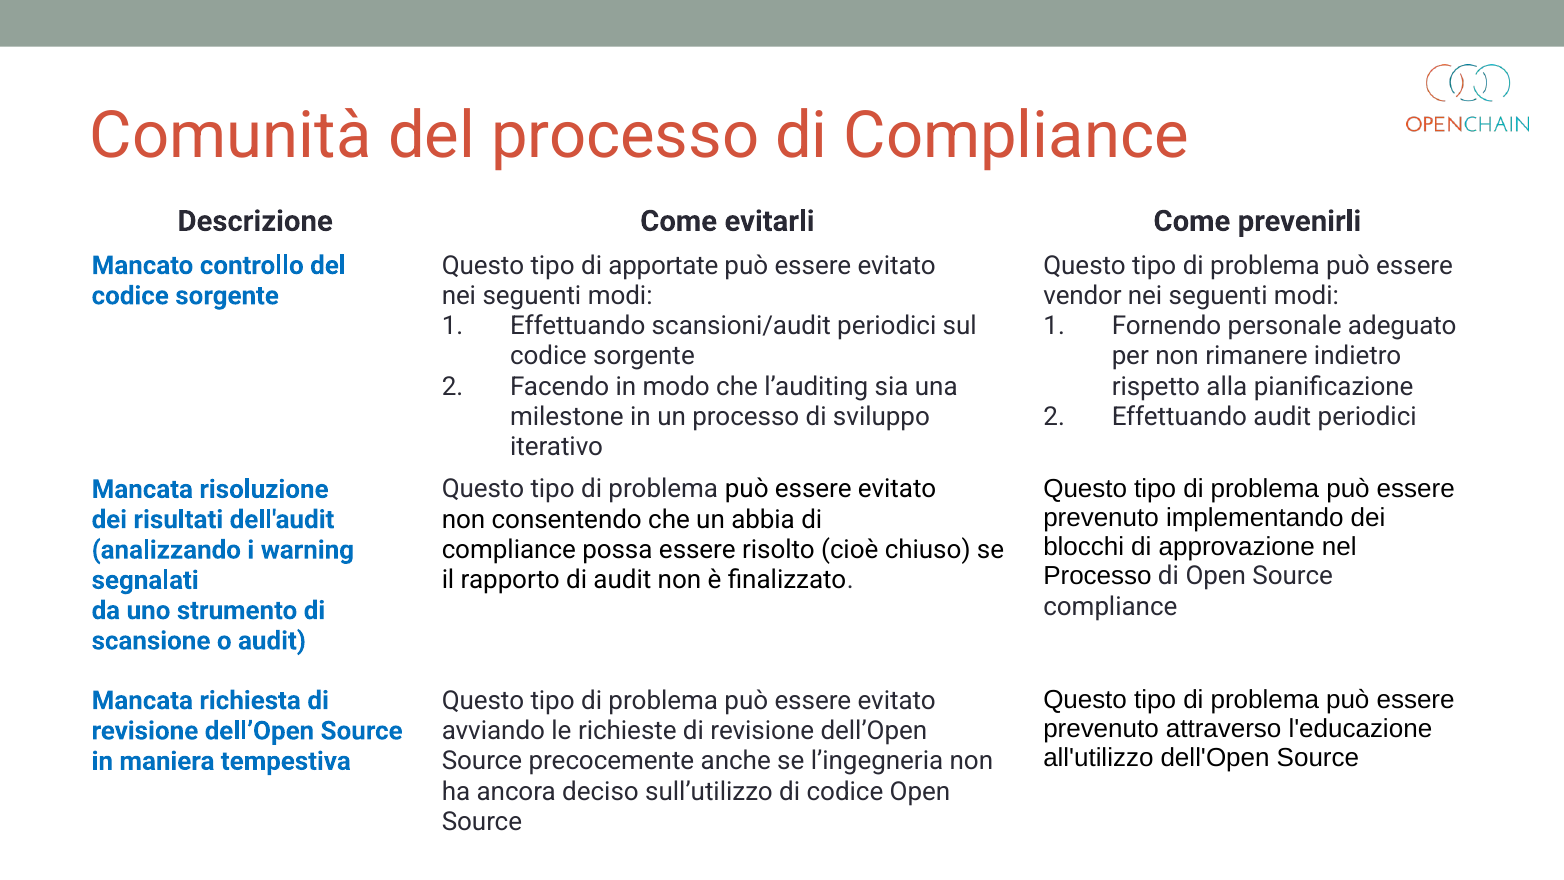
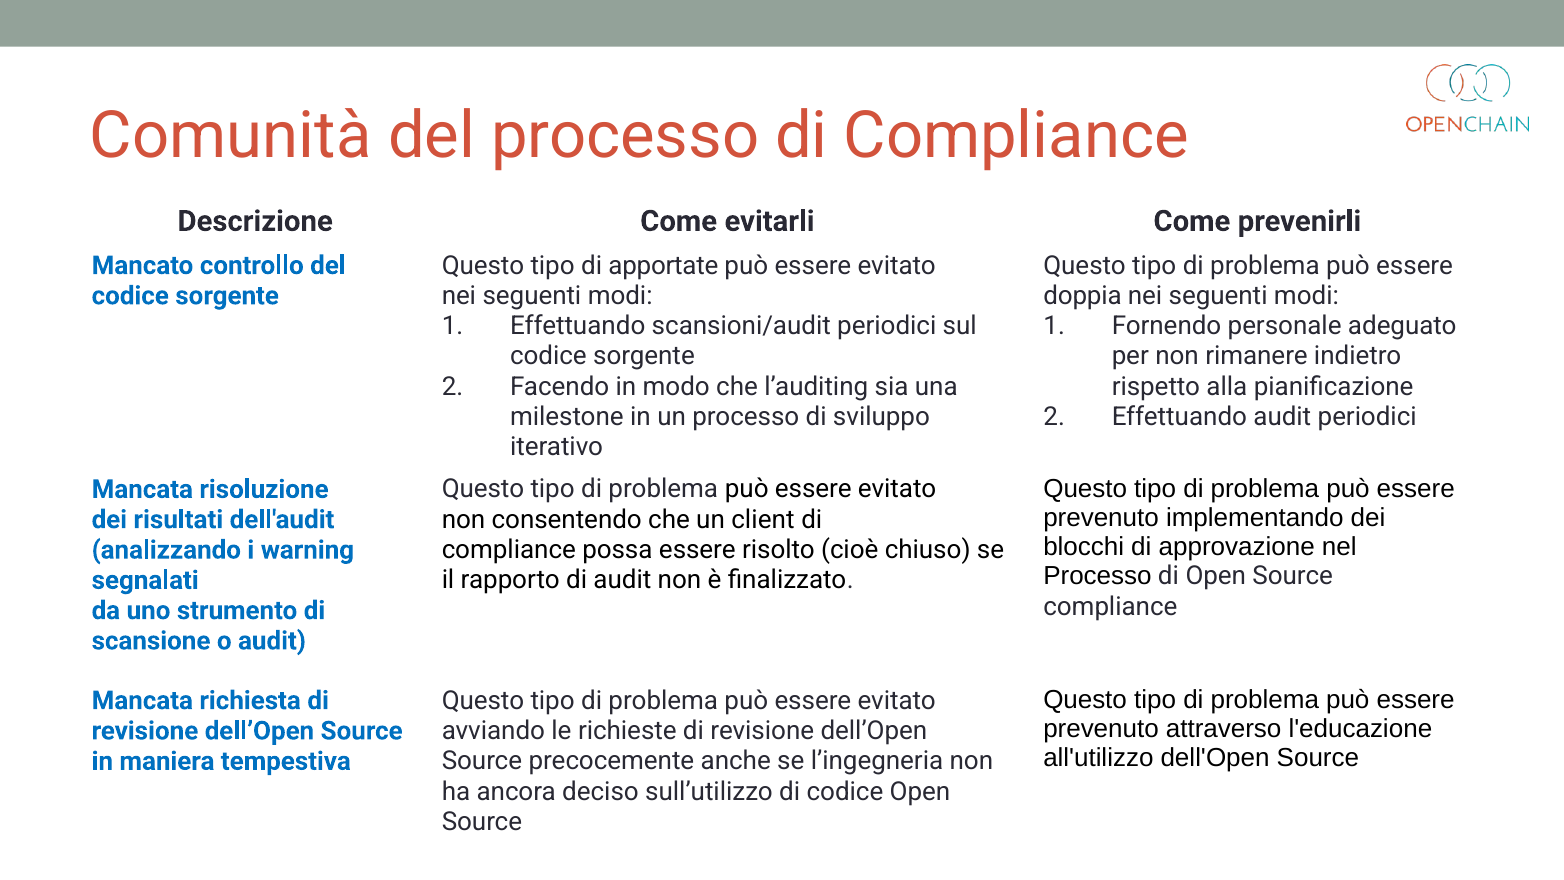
vendor: vendor -> doppia (1083, 296)
abbia: abbia -> client (763, 519)
